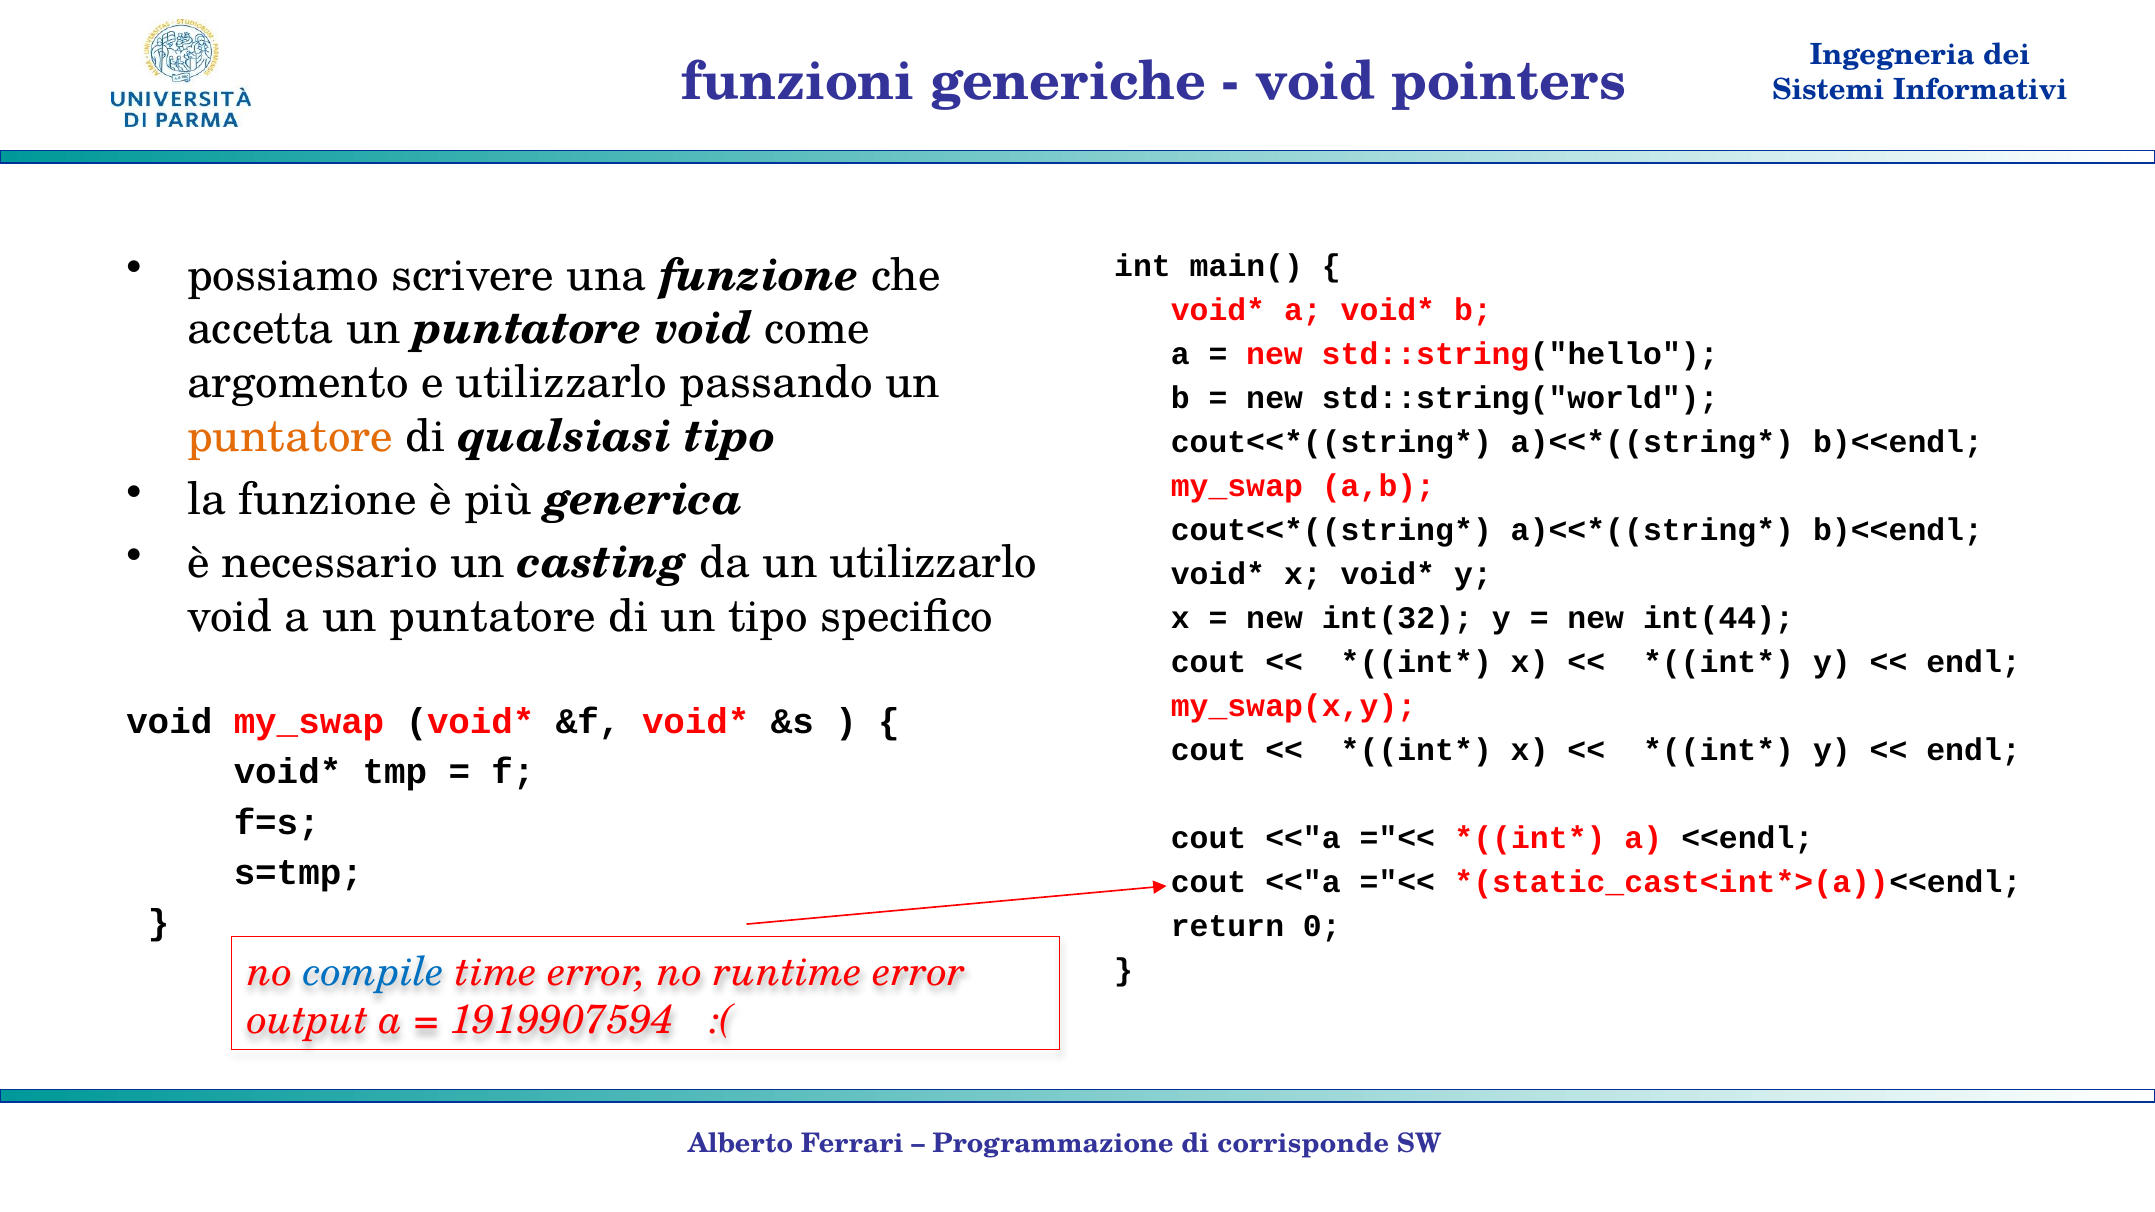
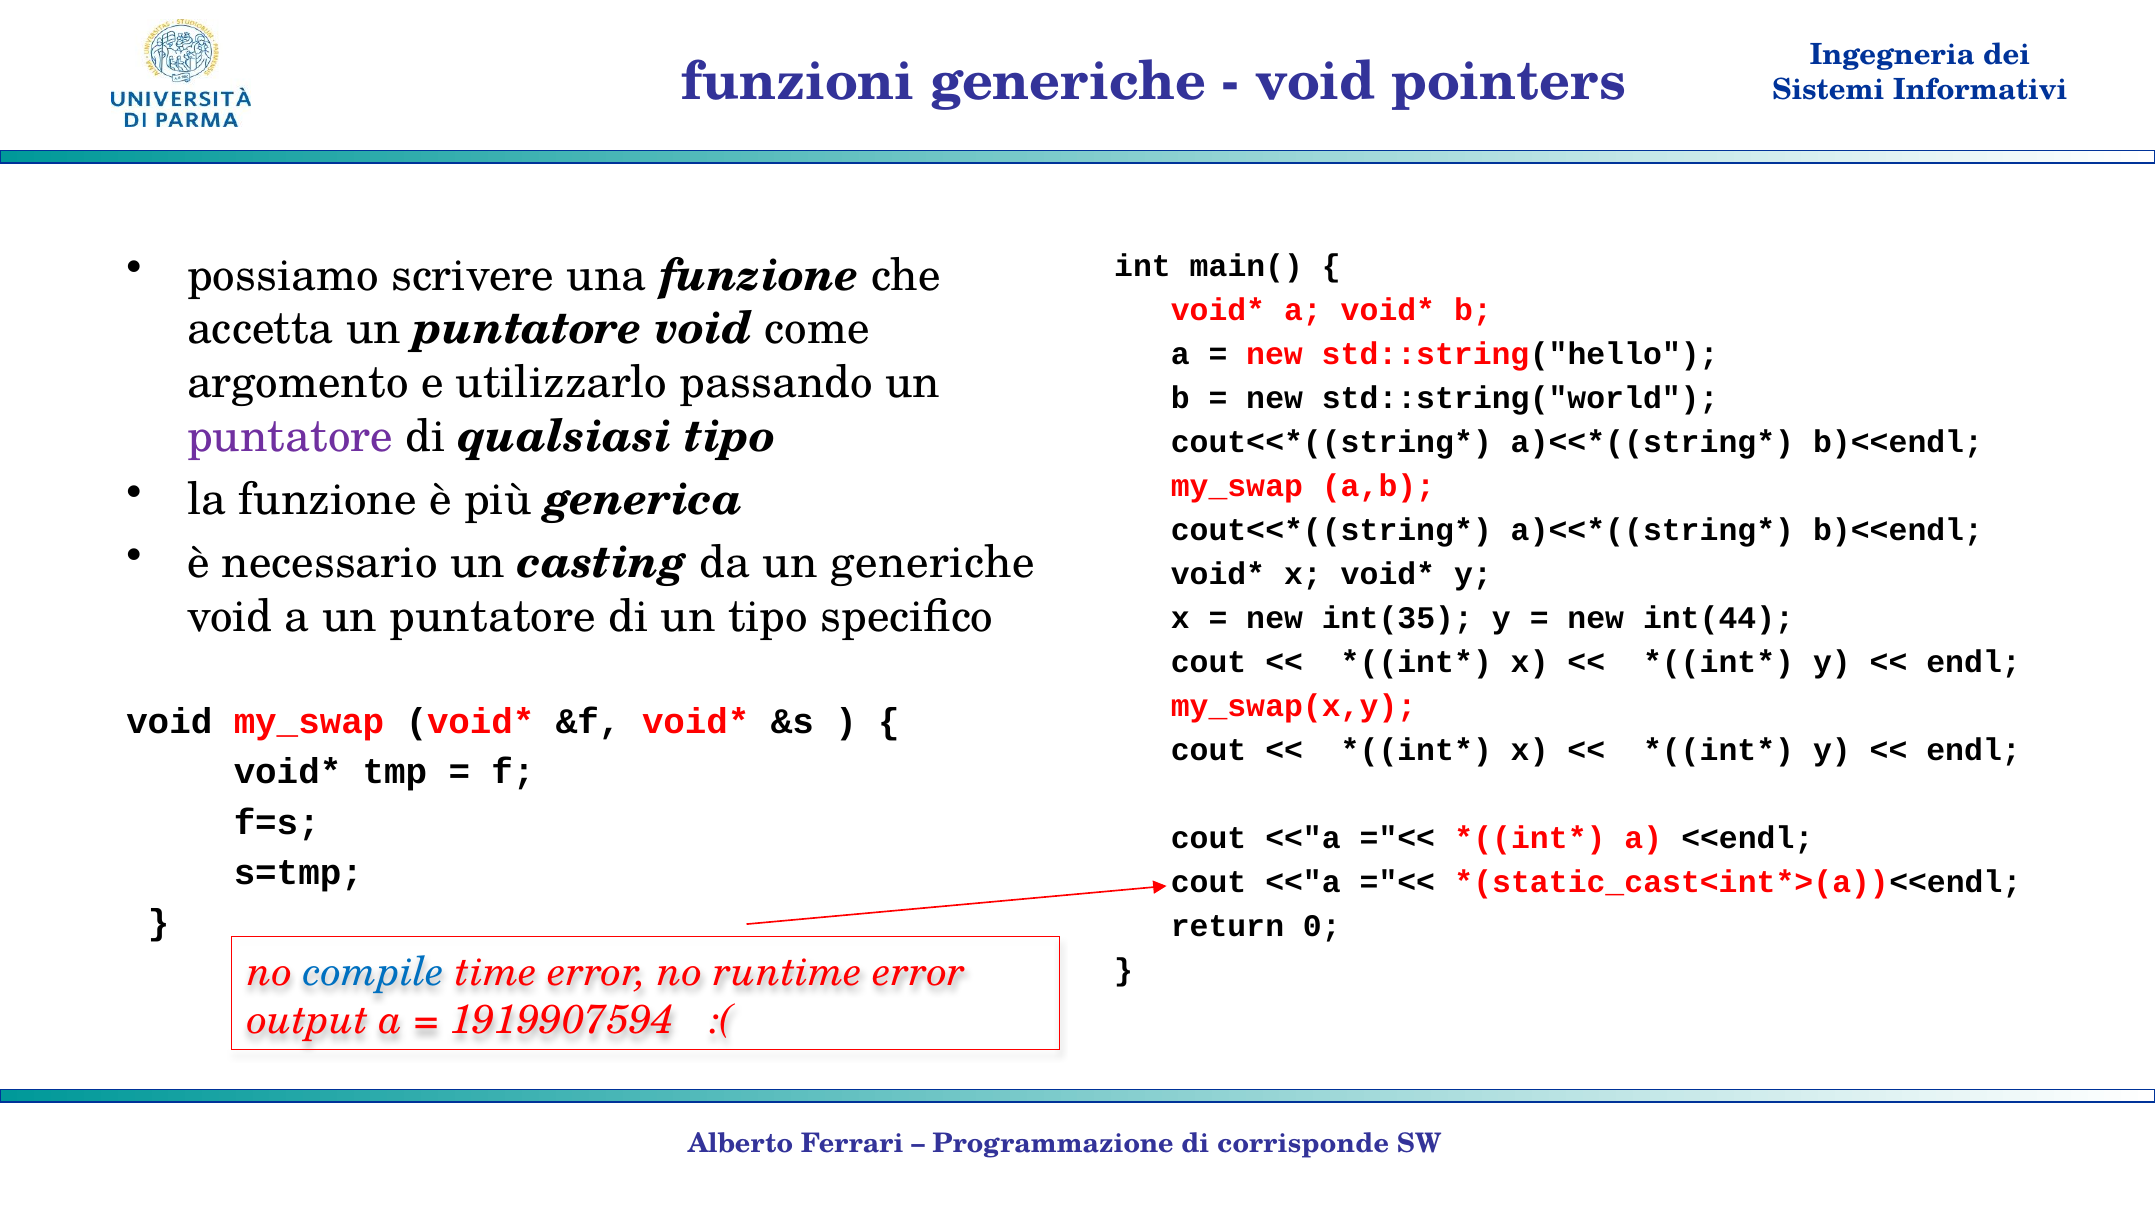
puntatore colour: orange -> purple (290, 437)
un utilizzarlo: utilizzarlo -> generiche (933, 563)
int(32: int(32 -> int(35 (1397, 618)
